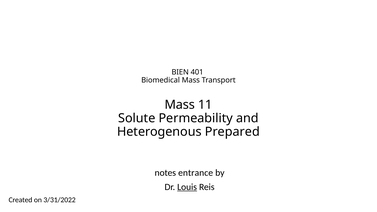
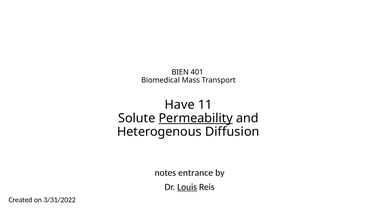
Mass: Mass -> Have (180, 105)
Permeability underline: none -> present (196, 118)
Prepared: Prepared -> Diffusion (232, 132)
